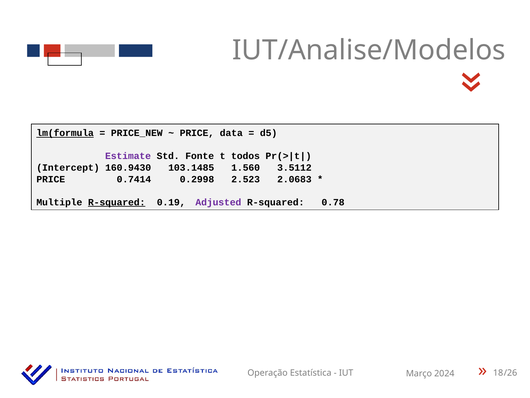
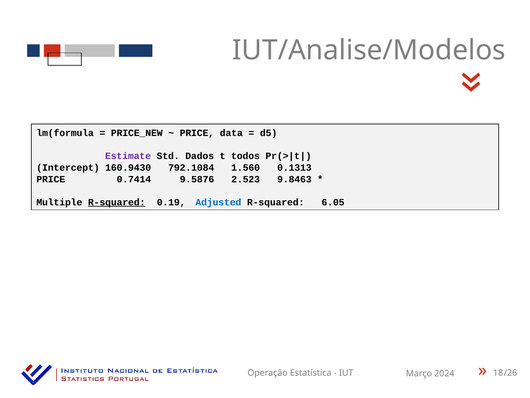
lm(formula underline: present -> none (65, 133)
Fonte: Fonte -> Dados (200, 156)
103.1485: 103.1485 -> 792.1084 (191, 167)
3.5112: 3.5112 -> 0.1313 (294, 167)
0.2998: 0.2998 -> 9.5876 (197, 179)
2.0683: 2.0683 -> 9.8463 (294, 179)
Adjusted colour: purple -> blue (218, 202)
0.78: 0.78 -> 6.05 (333, 202)
